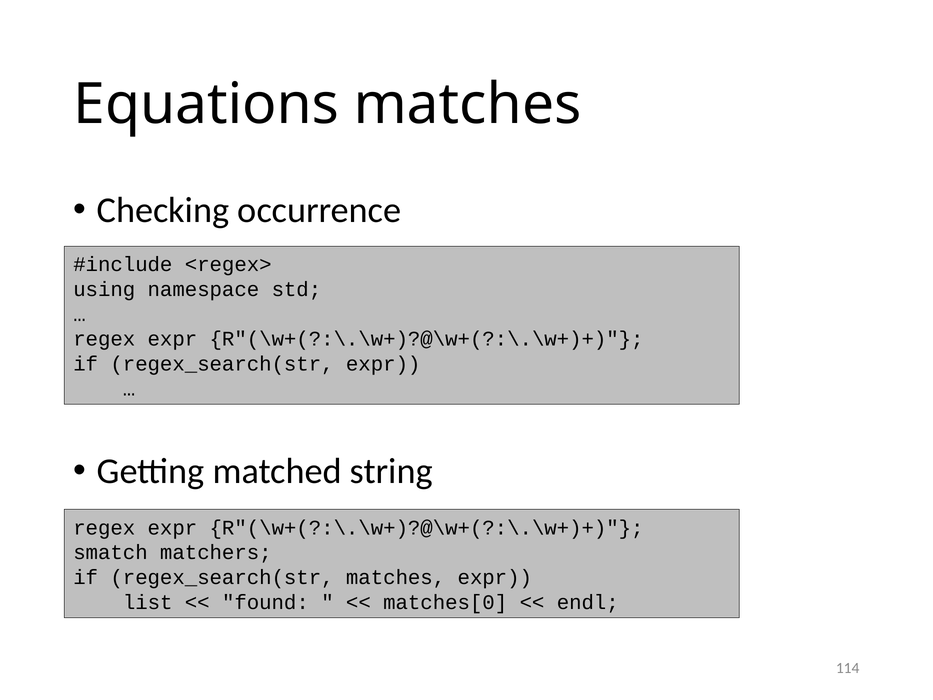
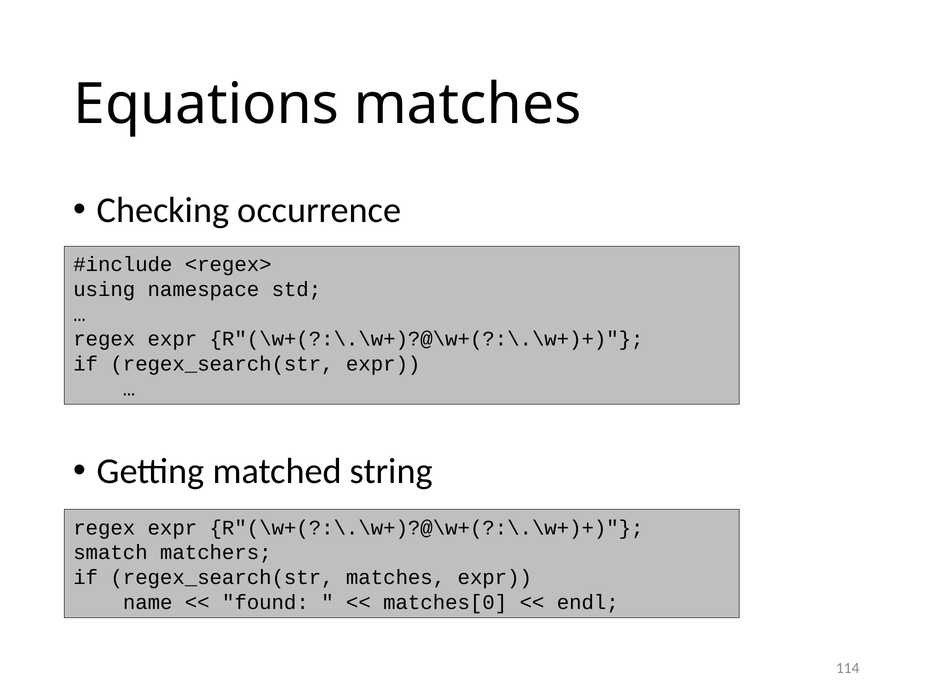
list: list -> name (148, 602)
